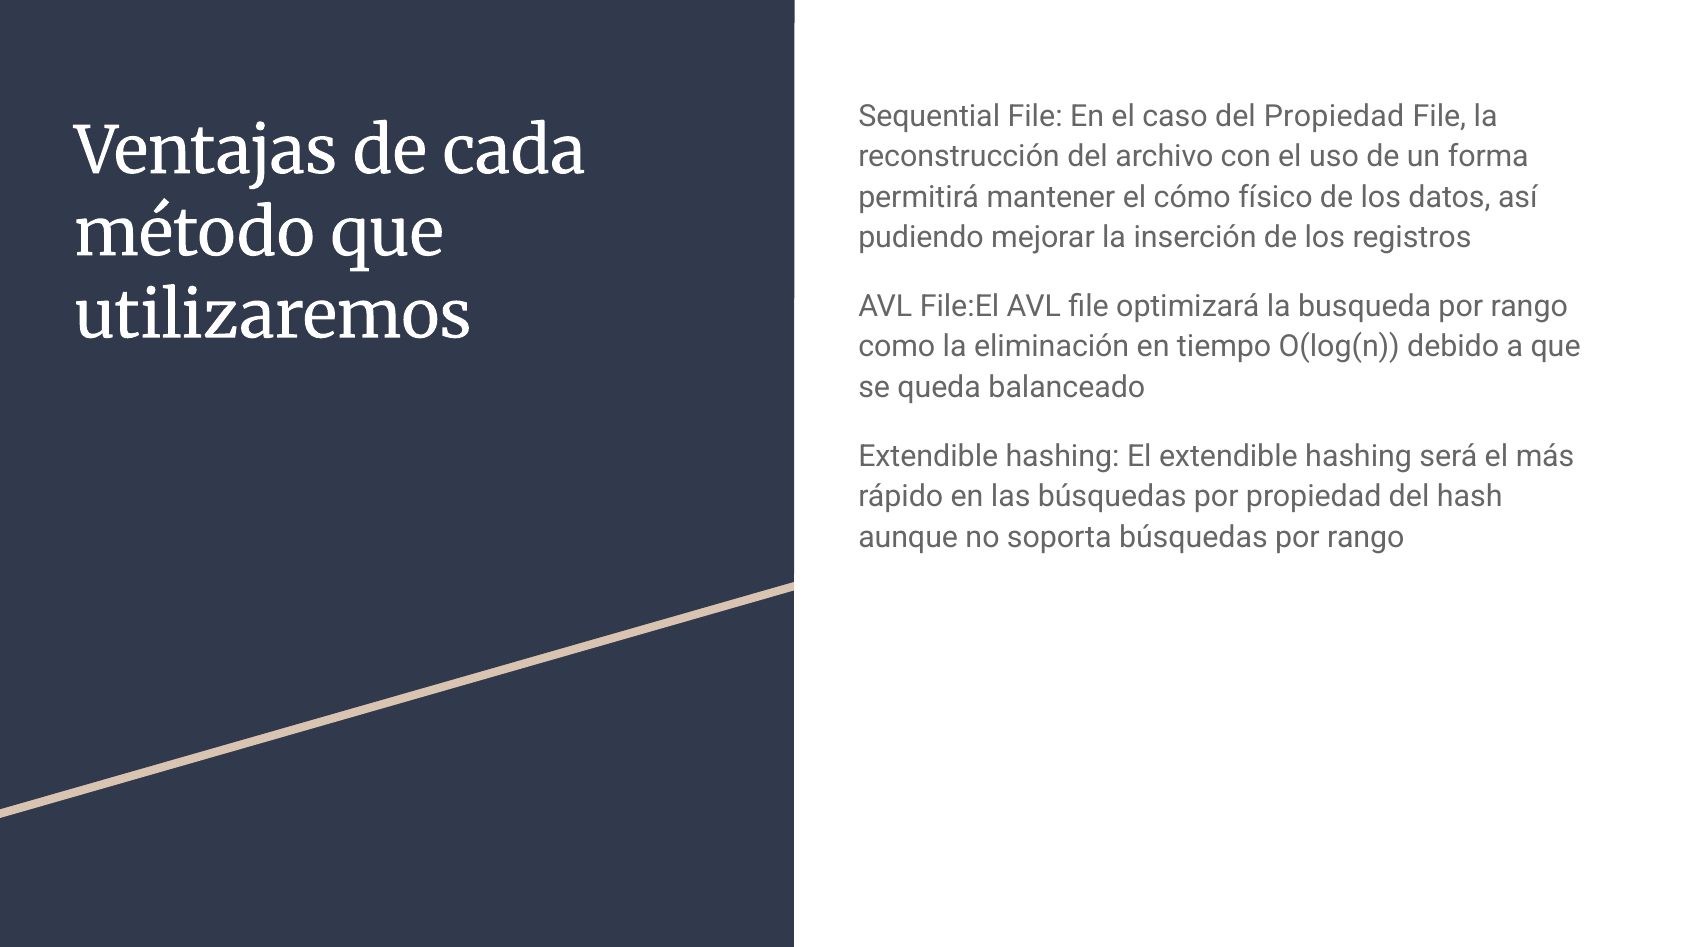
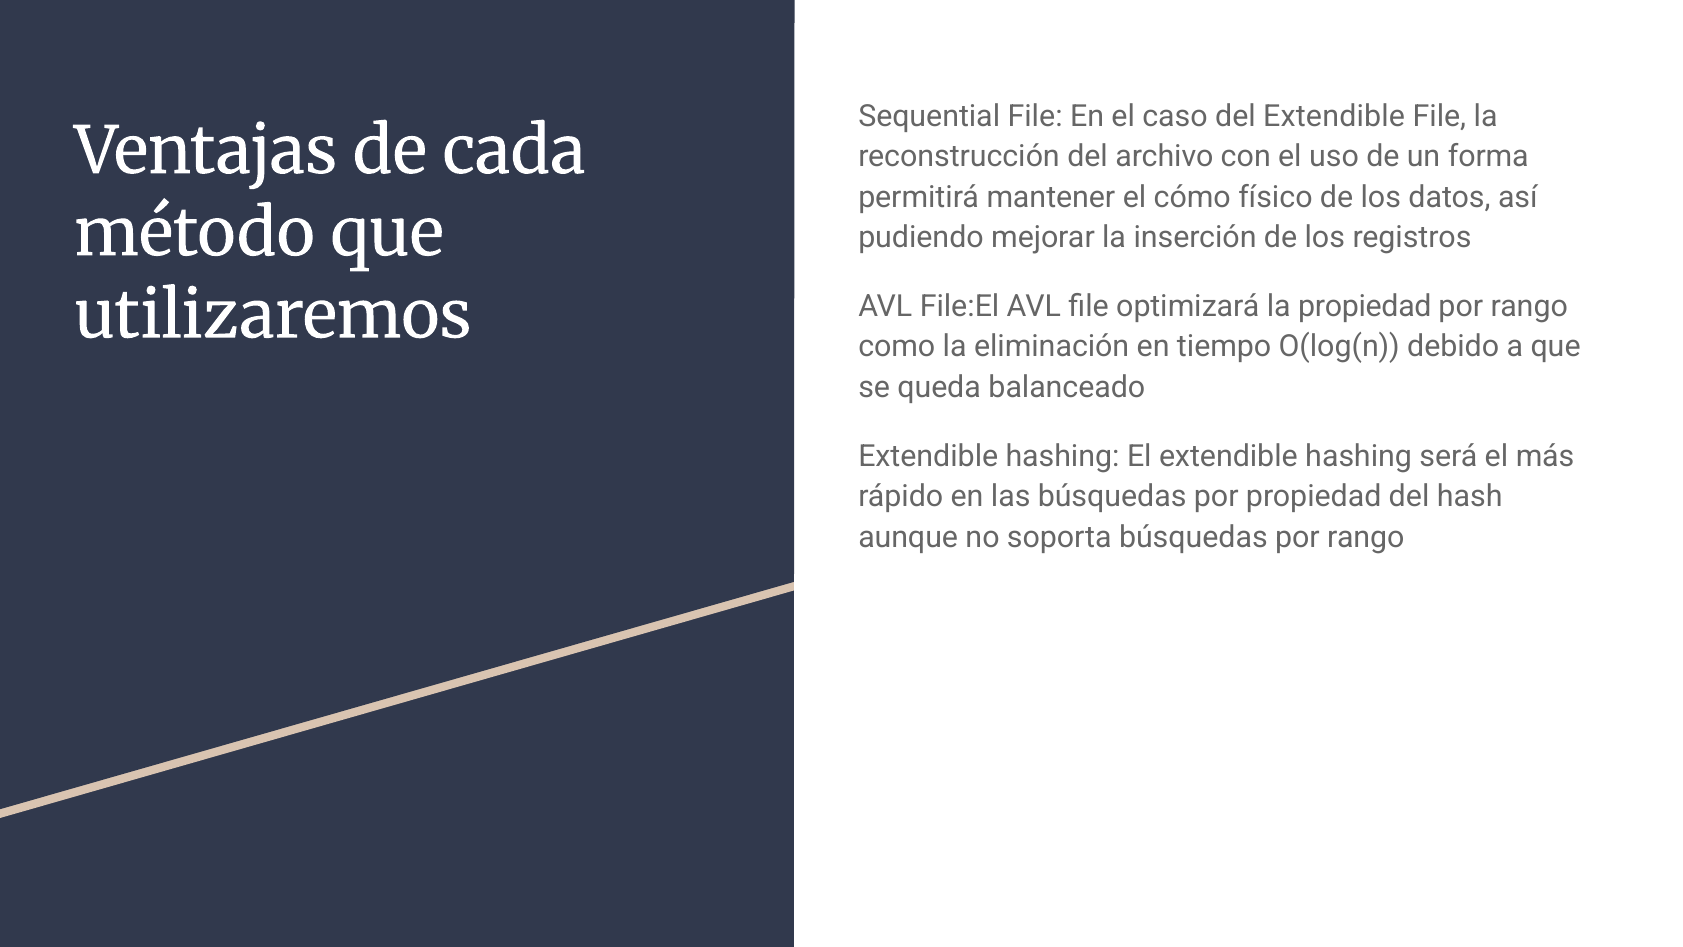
del Propiedad: Propiedad -> Extendible (1334, 116)
la busqueda: busqueda -> propiedad (1365, 306)
